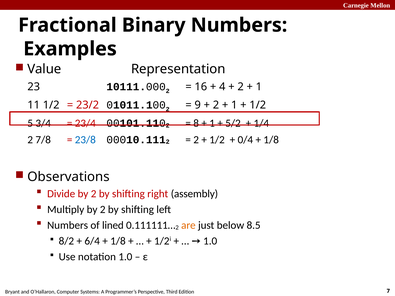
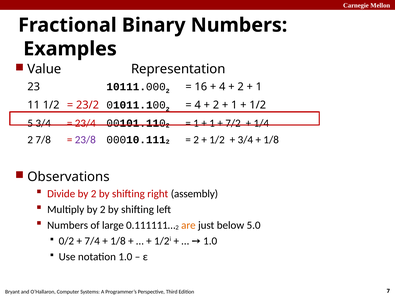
9: 9 -> 4 (198, 105)
8: 8 -> 1 (196, 123)
5/2: 5/2 -> 7/2 (233, 123)
23/8 colour: blue -> purple (85, 140)
0/4: 0/4 -> 3/4 (245, 140)
lined: lined -> large (113, 225)
8.5: 8.5 -> 5.0 (254, 225)
8/2: 8/2 -> 0/2 (66, 241)
6/4: 6/4 -> 7/4 (92, 241)
